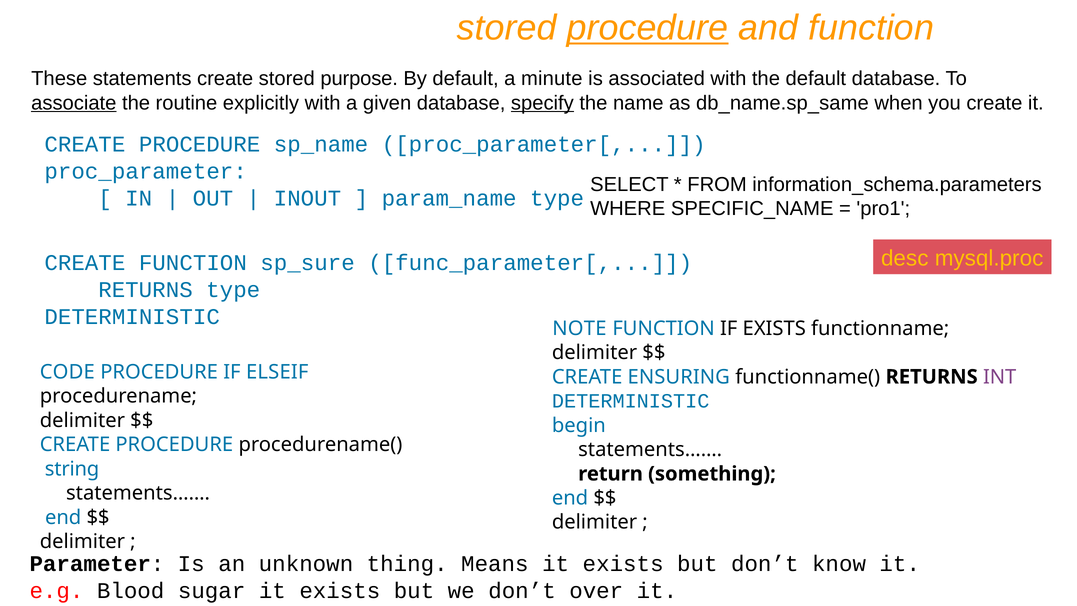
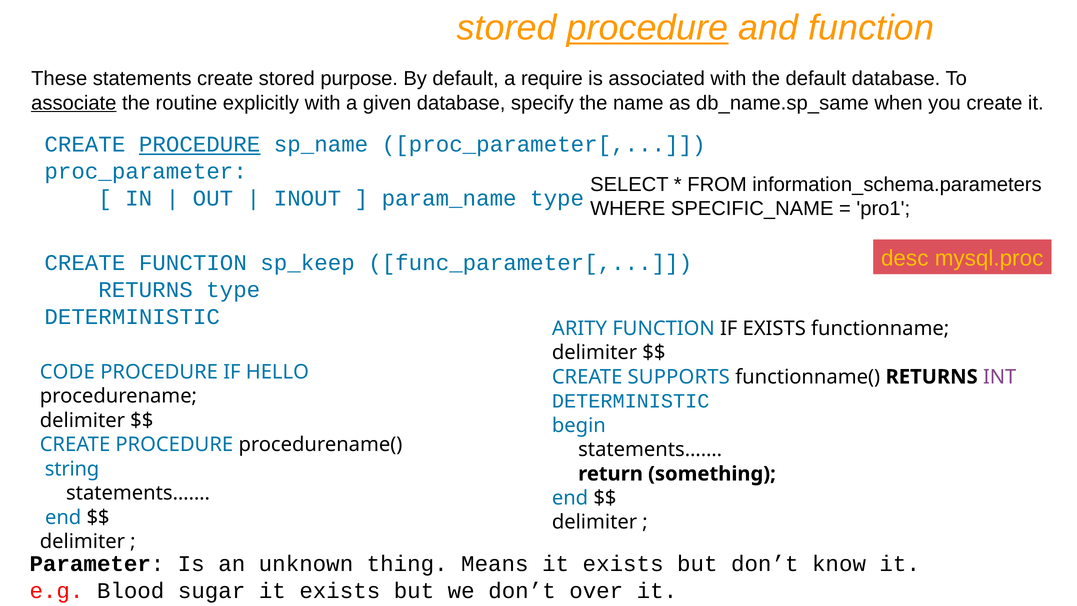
minute: minute -> require (552, 79)
specify underline: present -> none (542, 103)
PROCEDURE underline: none -> present (200, 144)
sp_sure: sp_sure -> sp_keep (308, 263)
NOTE: NOTE -> ARITY (579, 328)
ELSEIF: ELSEIF -> HELLO (277, 372)
ENSURING: ENSURING -> SUPPORTS (679, 377)
